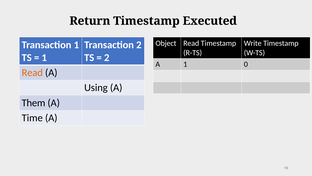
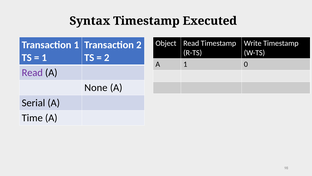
Return: Return -> Syntax (90, 21)
Read colour: orange -> purple (32, 72)
Using: Using -> None (96, 88)
Them: Them -> Serial (33, 103)
